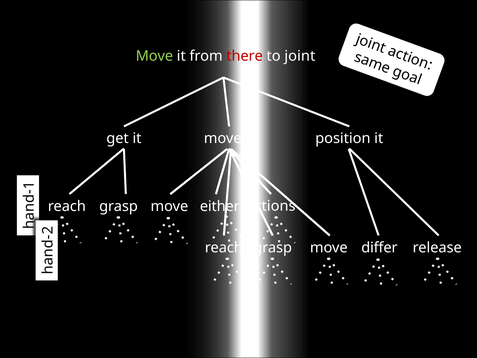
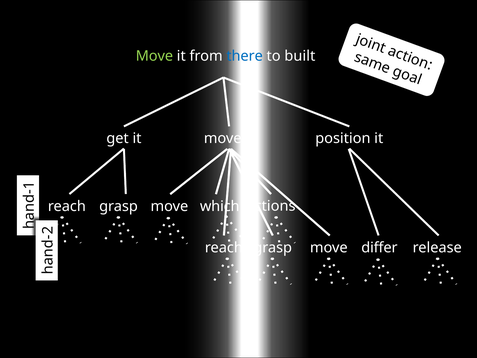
there colour: red -> blue (245, 56)
joint: joint -> built (300, 56)
either: either -> which (220, 206)
